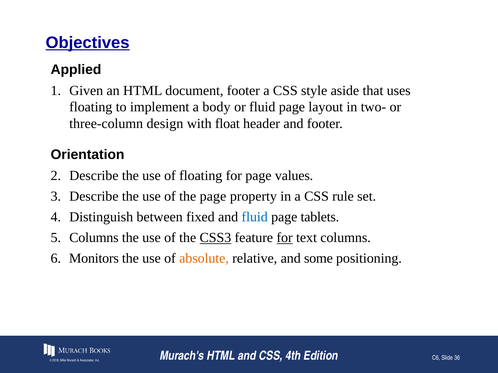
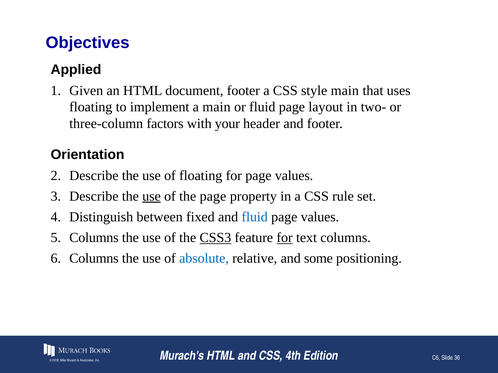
Objectives underline: present -> none (88, 43)
style aside: aside -> main (345, 91)
a body: body -> main (216, 107)
design: design -> factors (165, 124)
float: float -> your (227, 124)
use underline: none -> present (152, 196)
tablets: tablets -> values (320, 217)
Monitors: Monitors -> Columns (94, 259)
absolute colour: orange -> blue (204, 259)
